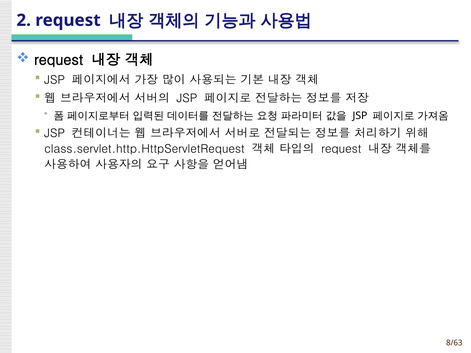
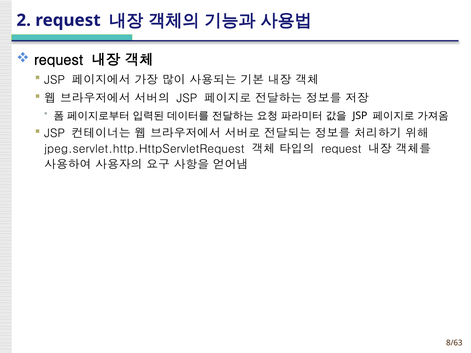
class.servlet.http.HttpServletRequest: class.servlet.http.HttpServletRequest -> jpeg.servlet.http.HttpServletRequest (144, 149)
